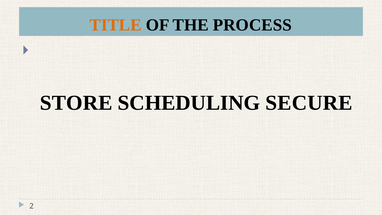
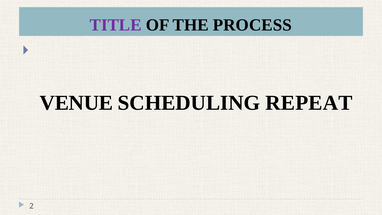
TITLE colour: orange -> purple (116, 25)
STORE: STORE -> VENUE (76, 103)
SECURE: SECURE -> REPEAT (309, 103)
